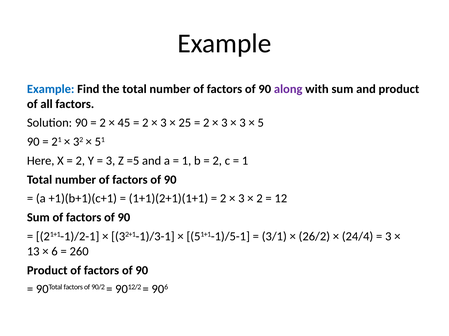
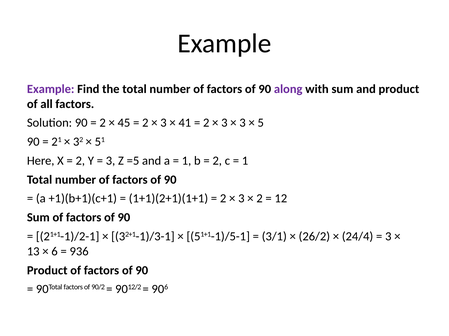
Example colour: blue -> purple (51, 89)
25: 25 -> 41 (185, 123)
260: 260 -> 936 (79, 252)
